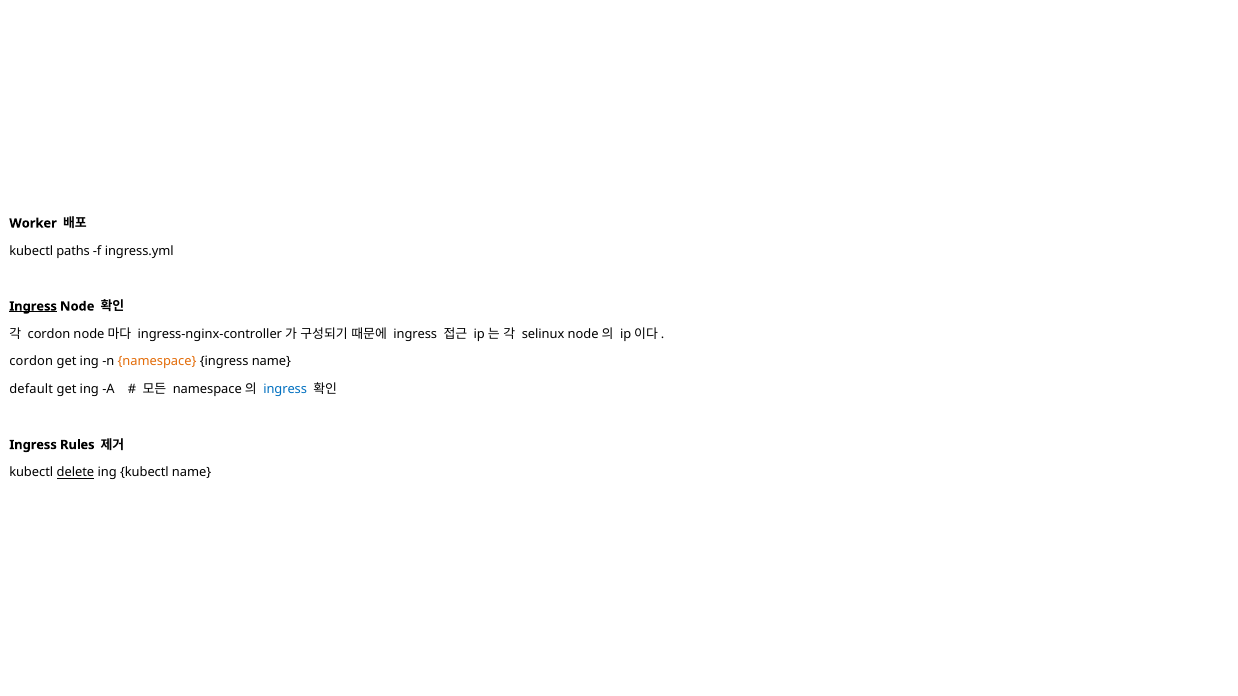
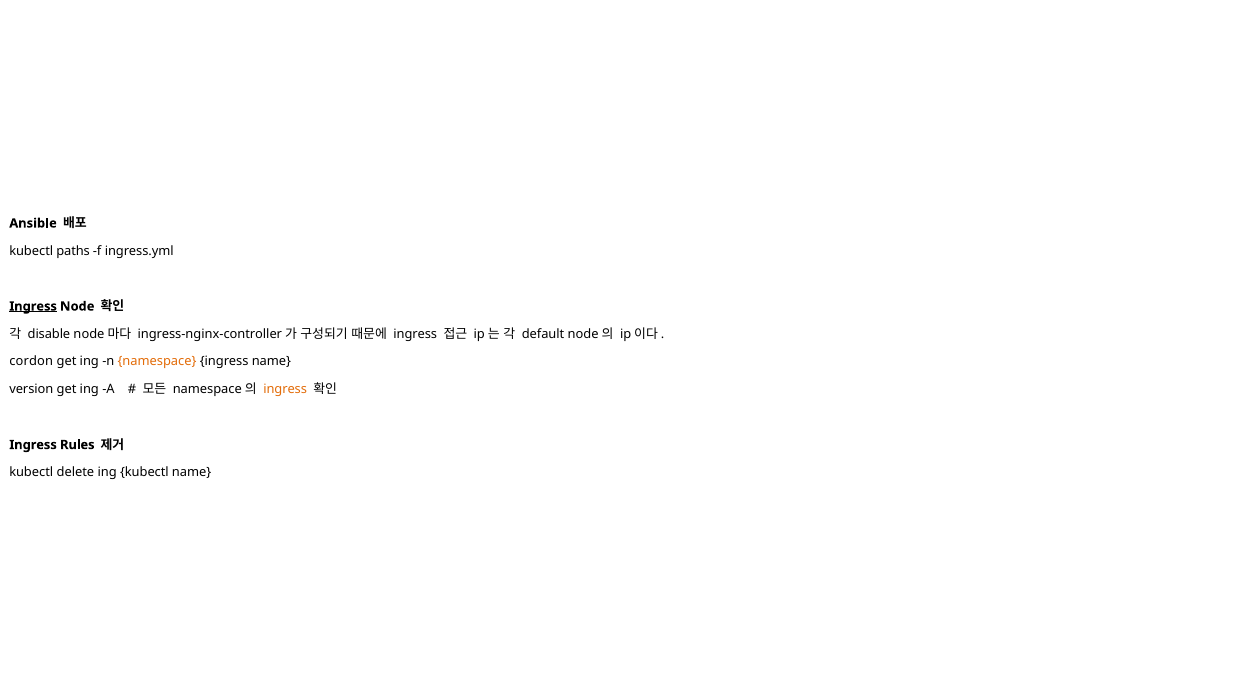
Worker: Worker -> Ansible (33, 223)
cordon: cordon -> disable (49, 334)
selinux: selinux -> default (543, 334)
default: default -> version (31, 390)
ingress colour: blue -> orange (285, 390)
delete underline: present -> none (75, 473)
